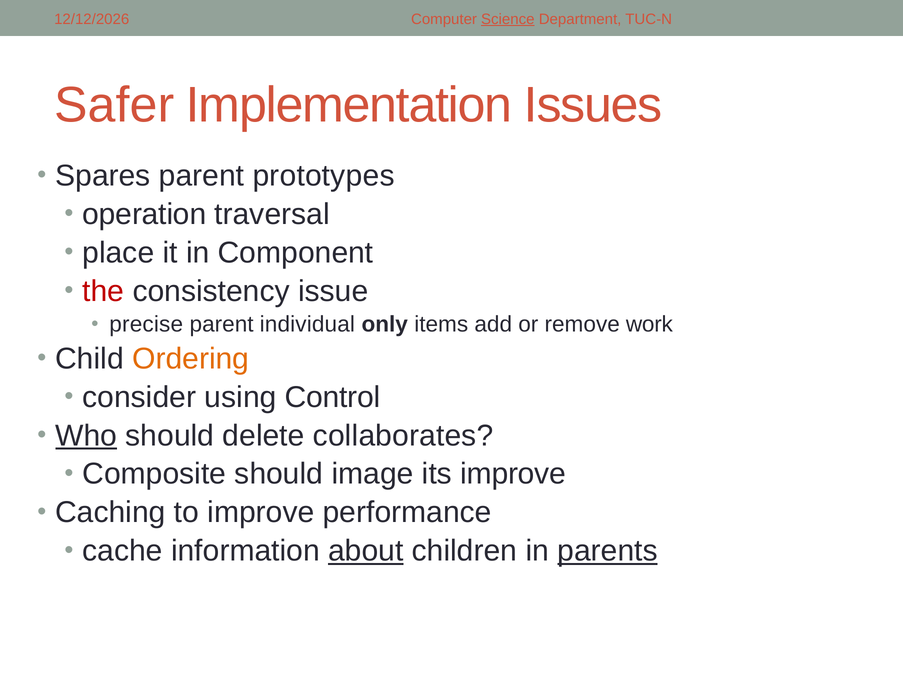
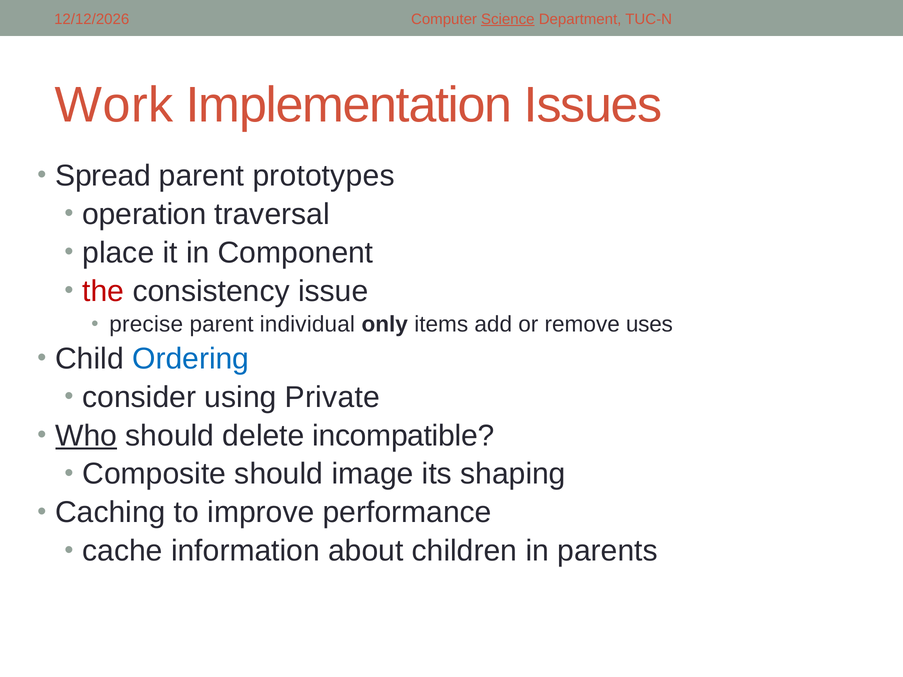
Safer: Safer -> Work (114, 105)
Spares: Spares -> Spread (103, 176)
work: work -> uses (649, 324)
Ordering colour: orange -> blue (191, 359)
Control: Control -> Private (332, 397)
collaborates: collaborates -> incompatible (403, 436)
its improve: improve -> shaping (513, 474)
about underline: present -> none (366, 551)
parents underline: present -> none (607, 551)
